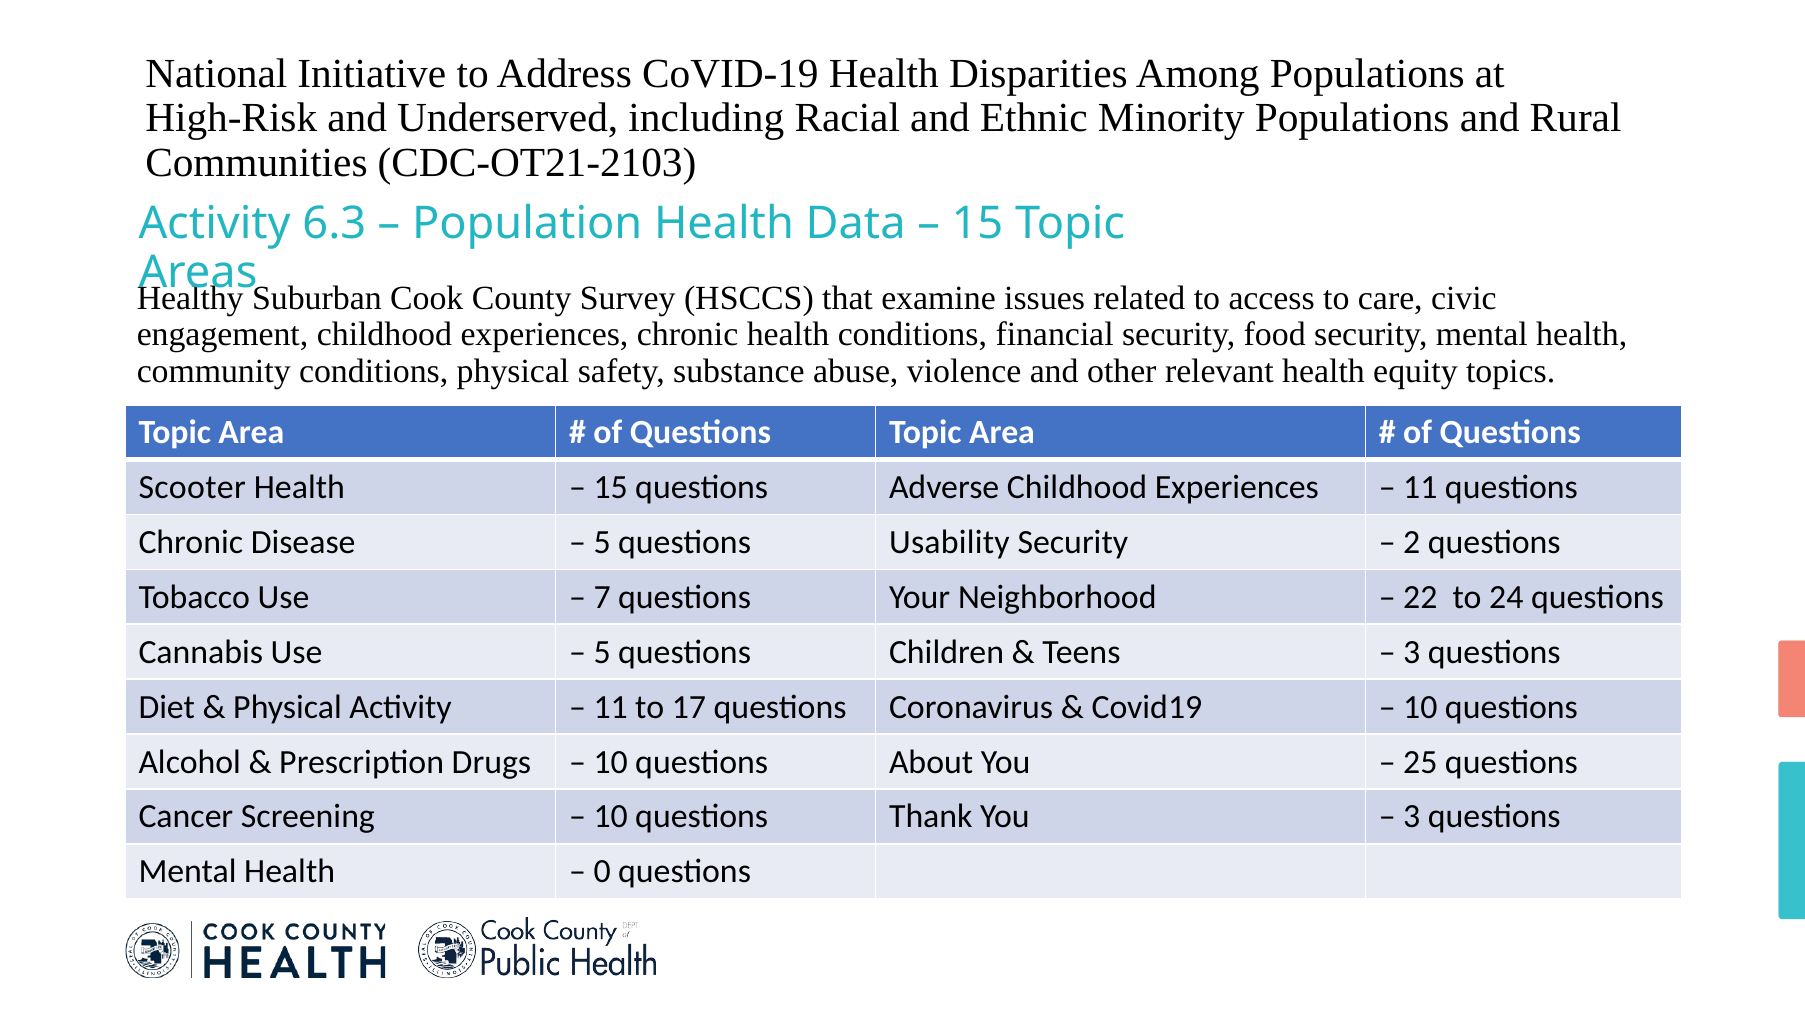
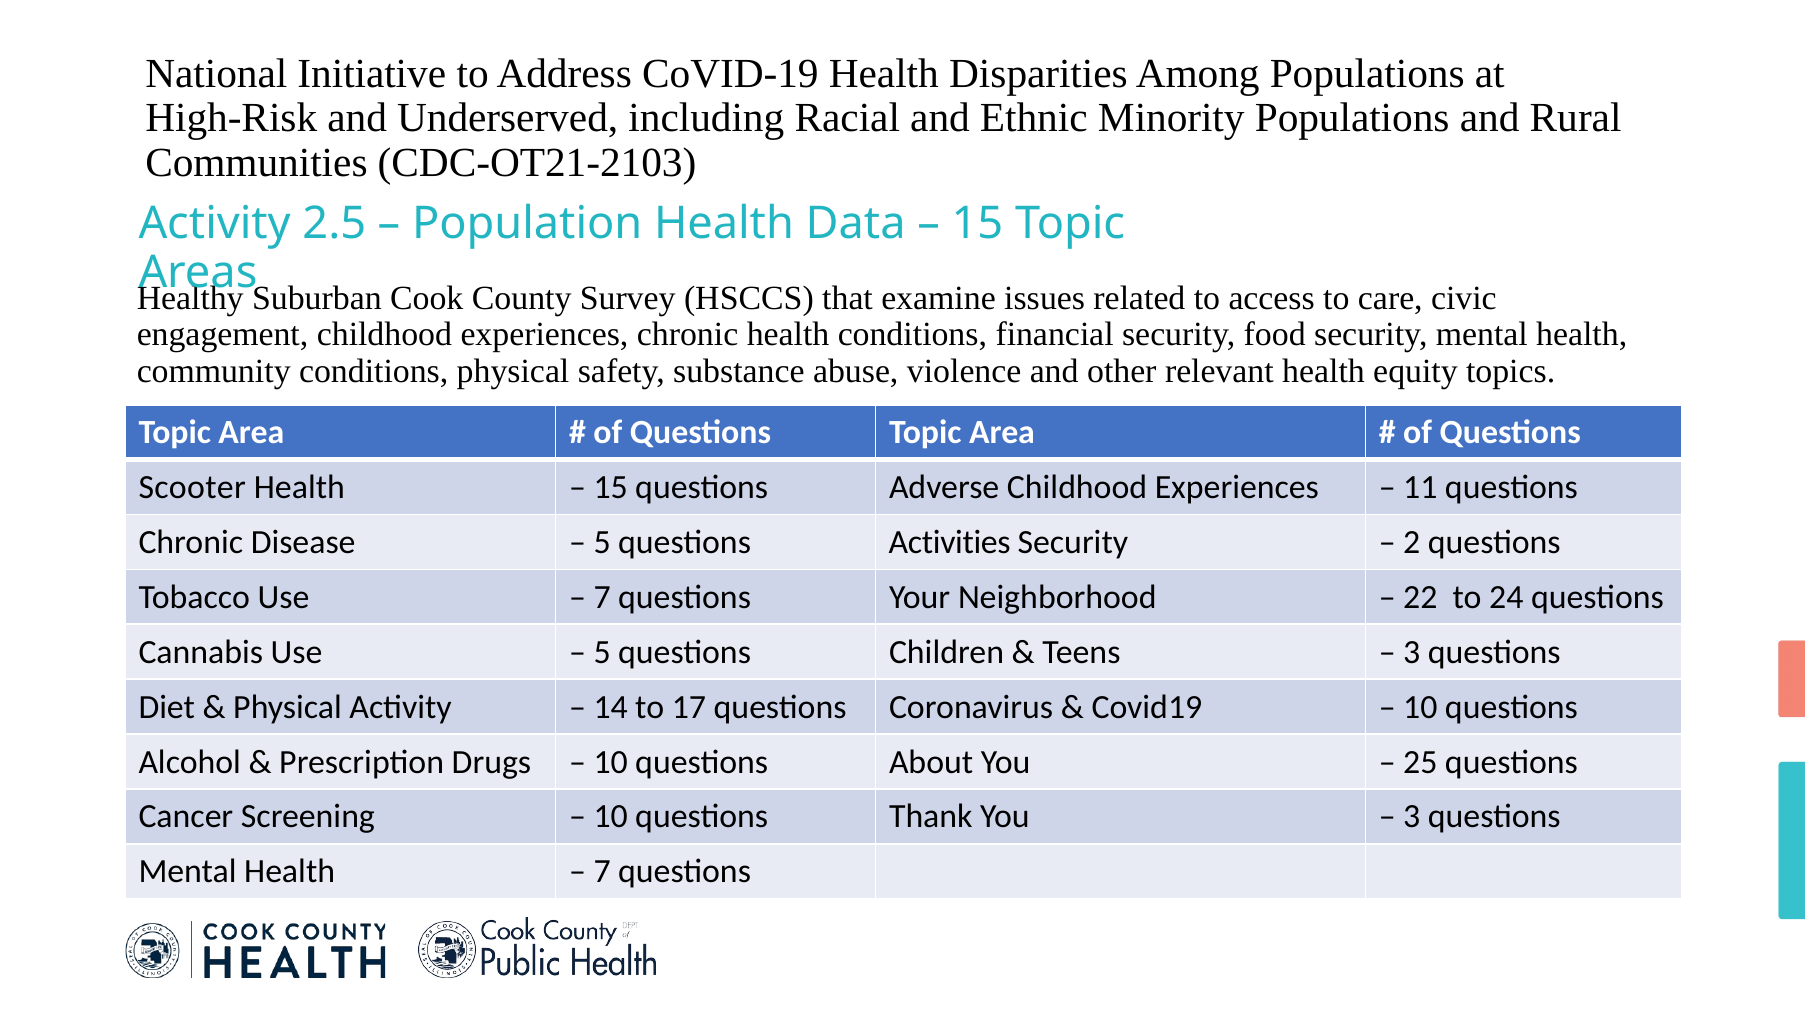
6.3: 6.3 -> 2.5 (334, 224)
Usability: Usability -> Activities (950, 543)
11: 11 -> 14 (611, 707)
0: 0 -> 7 (602, 872)
